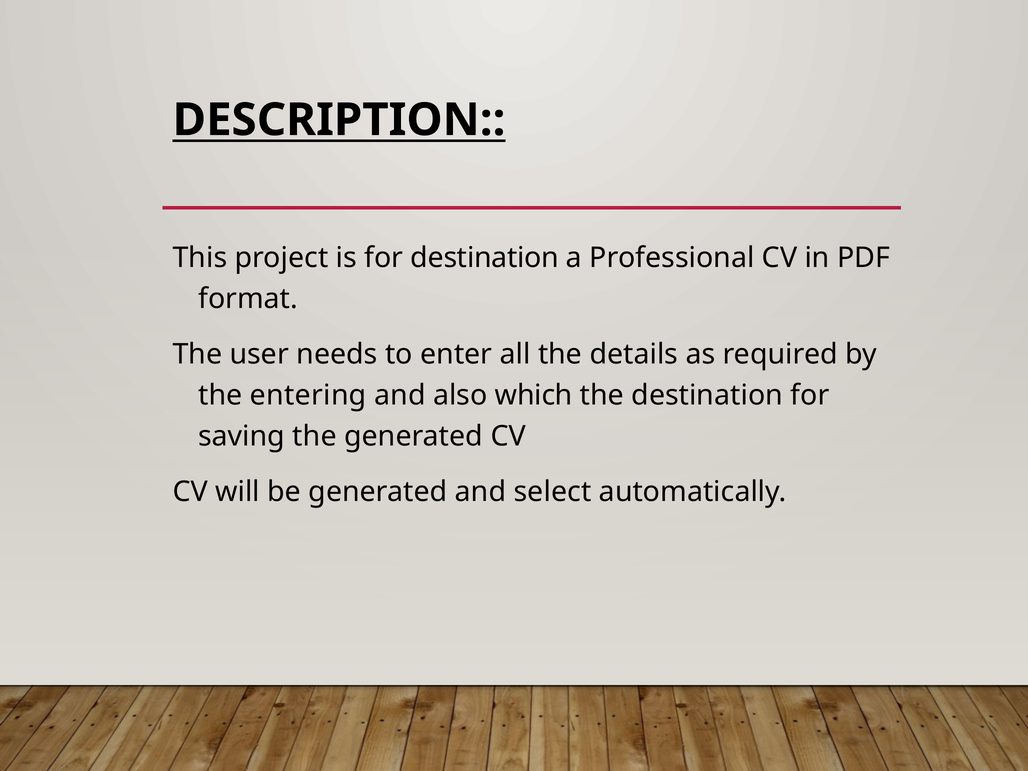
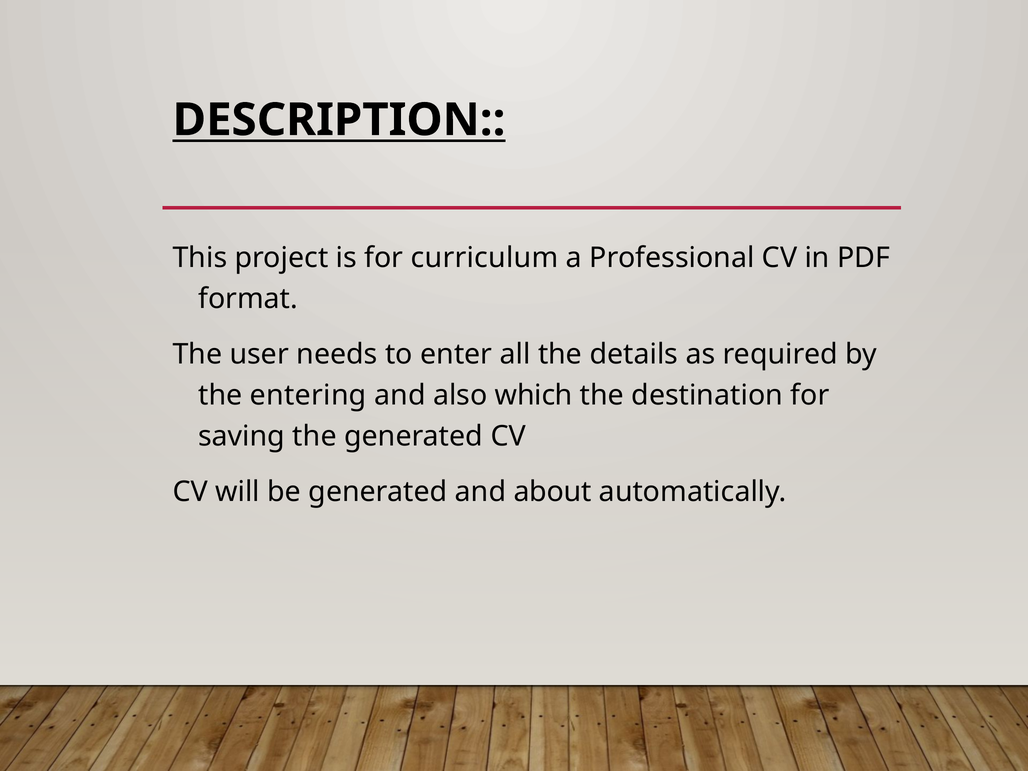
for destination: destination -> curriculum (484, 258)
select: select -> about (553, 492)
